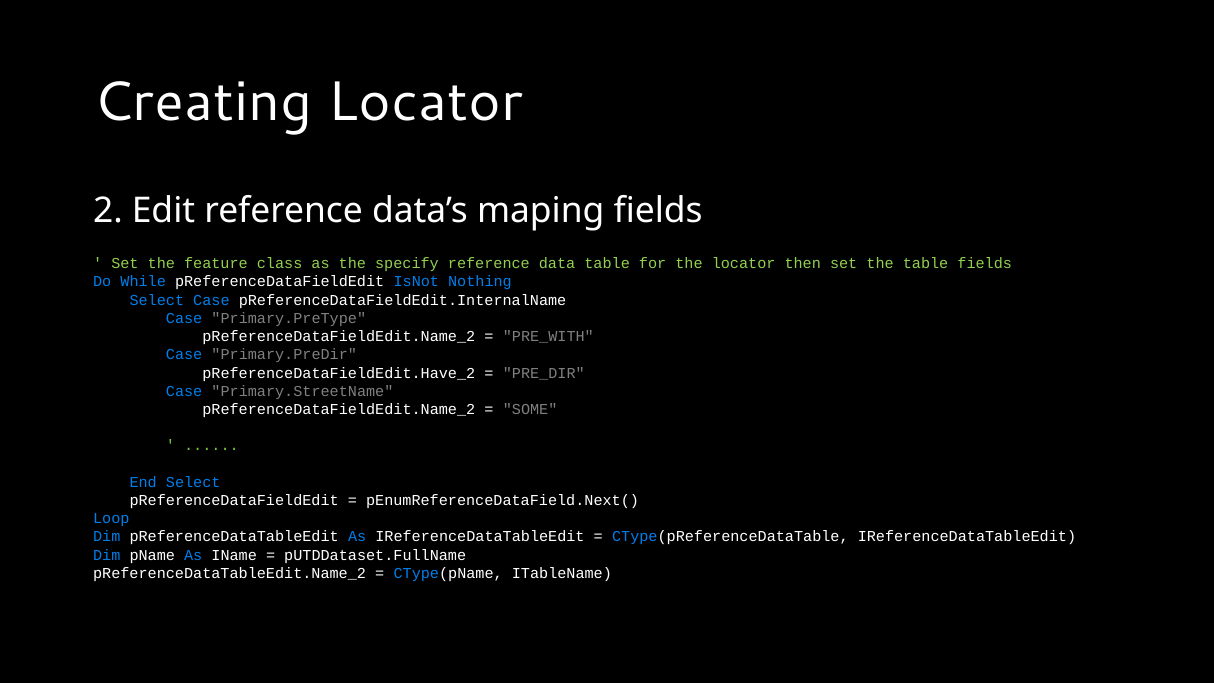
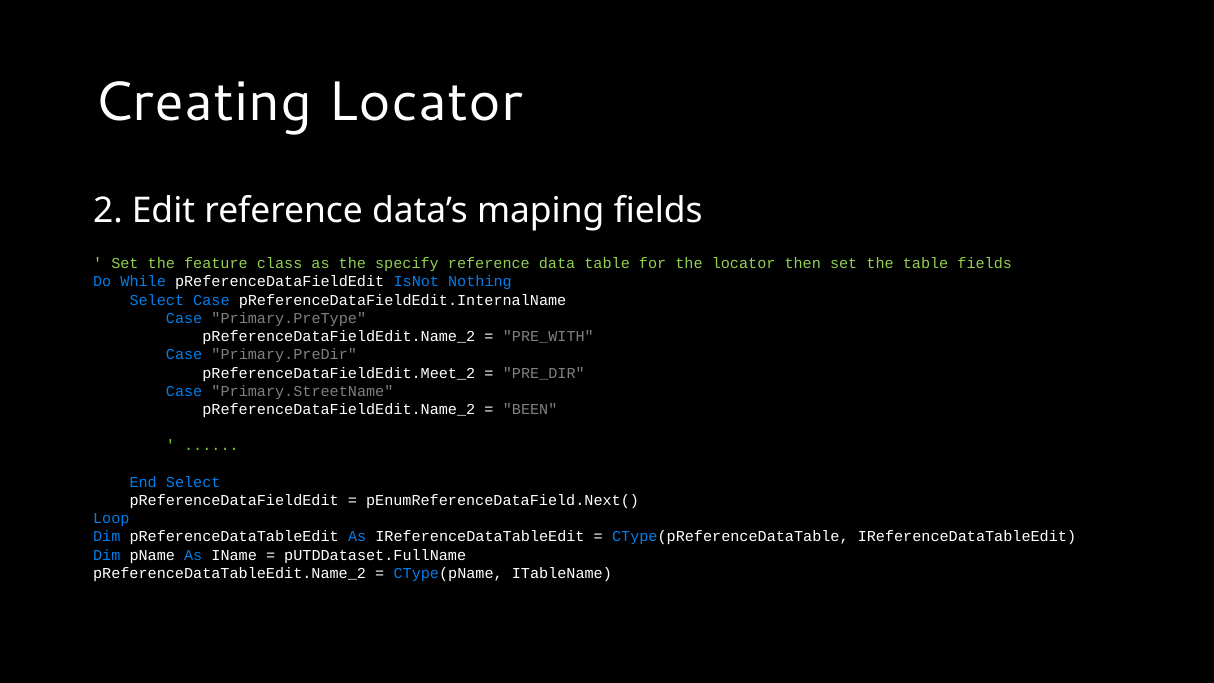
pReferenceDataFieldEdit.Have_2: pReferenceDataFieldEdit.Have_2 -> pReferenceDataFieldEdit.Meet_2 (339, 373)
SOME: SOME -> BEEN (530, 409)
